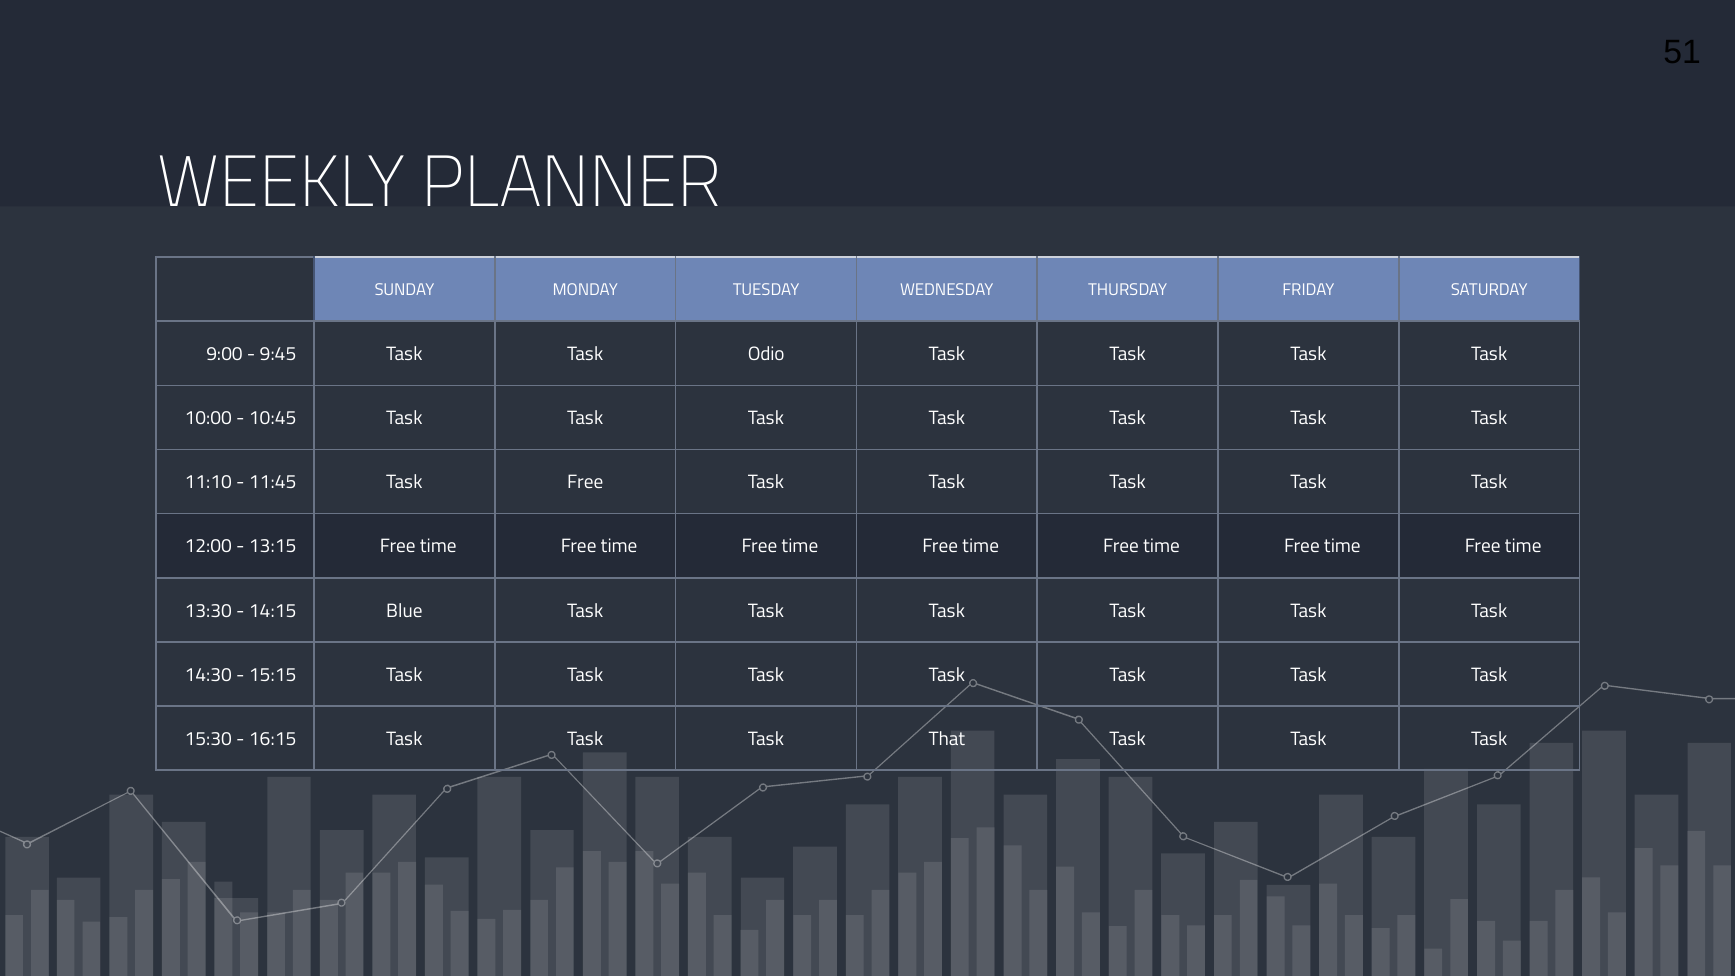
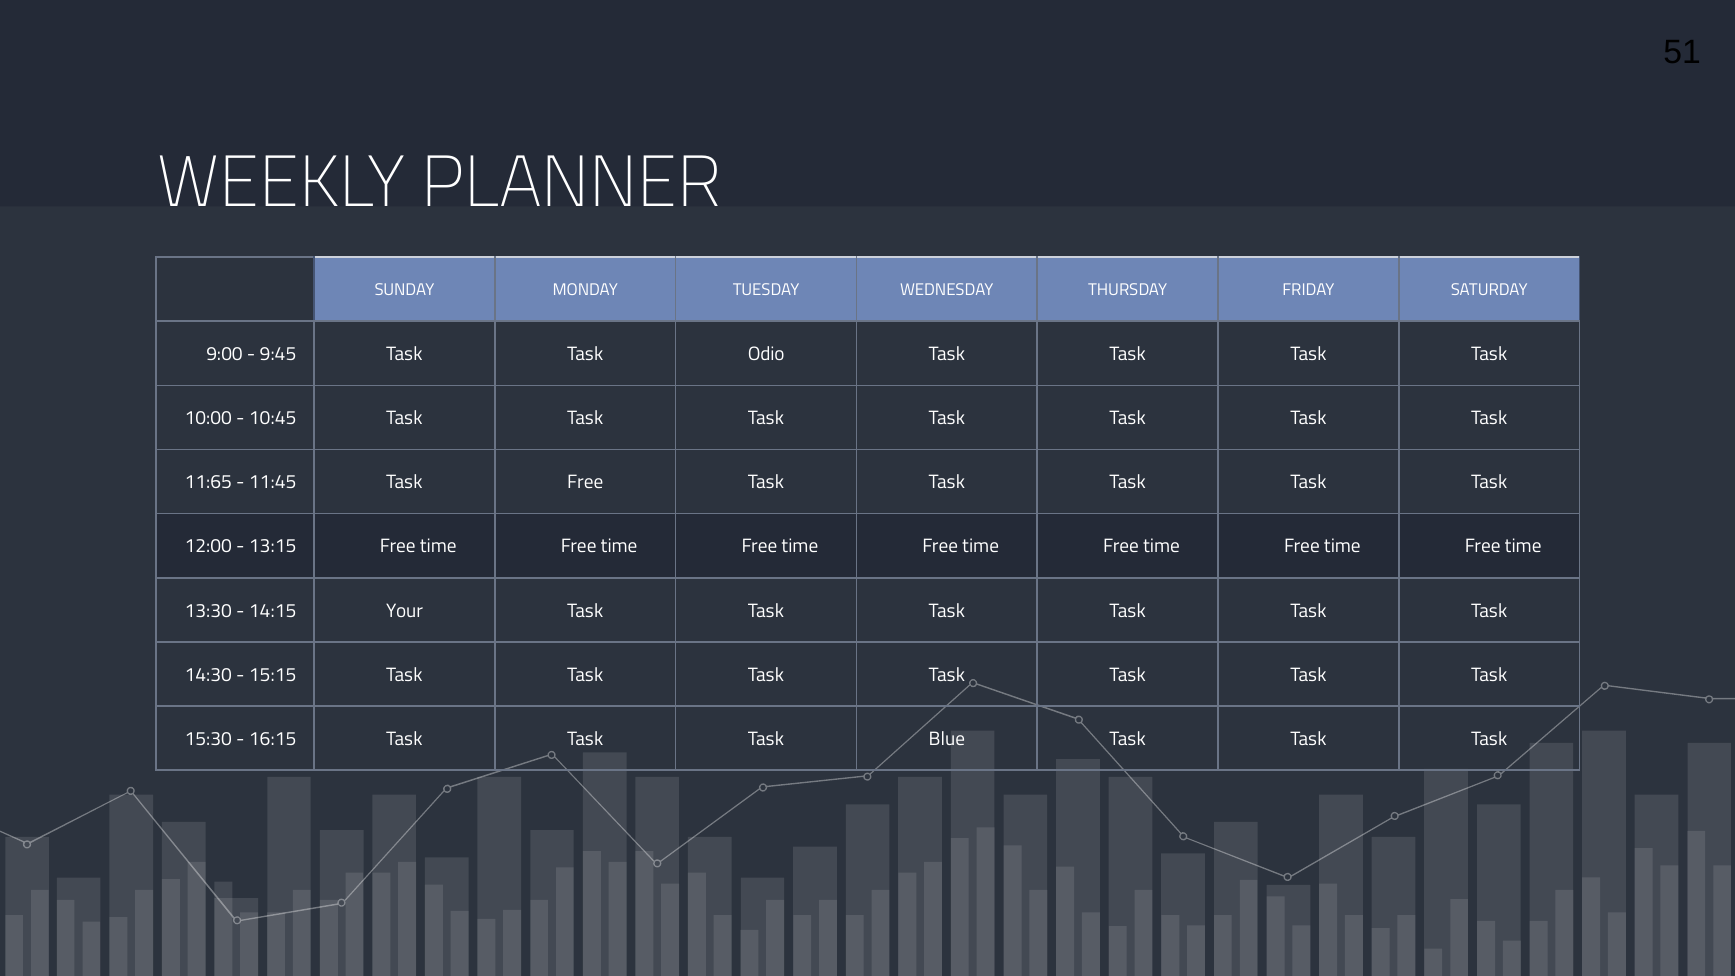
11:10: 11:10 -> 11:65 (208, 482)
Blue: Blue -> Your (404, 611)
That: That -> Blue (947, 739)
